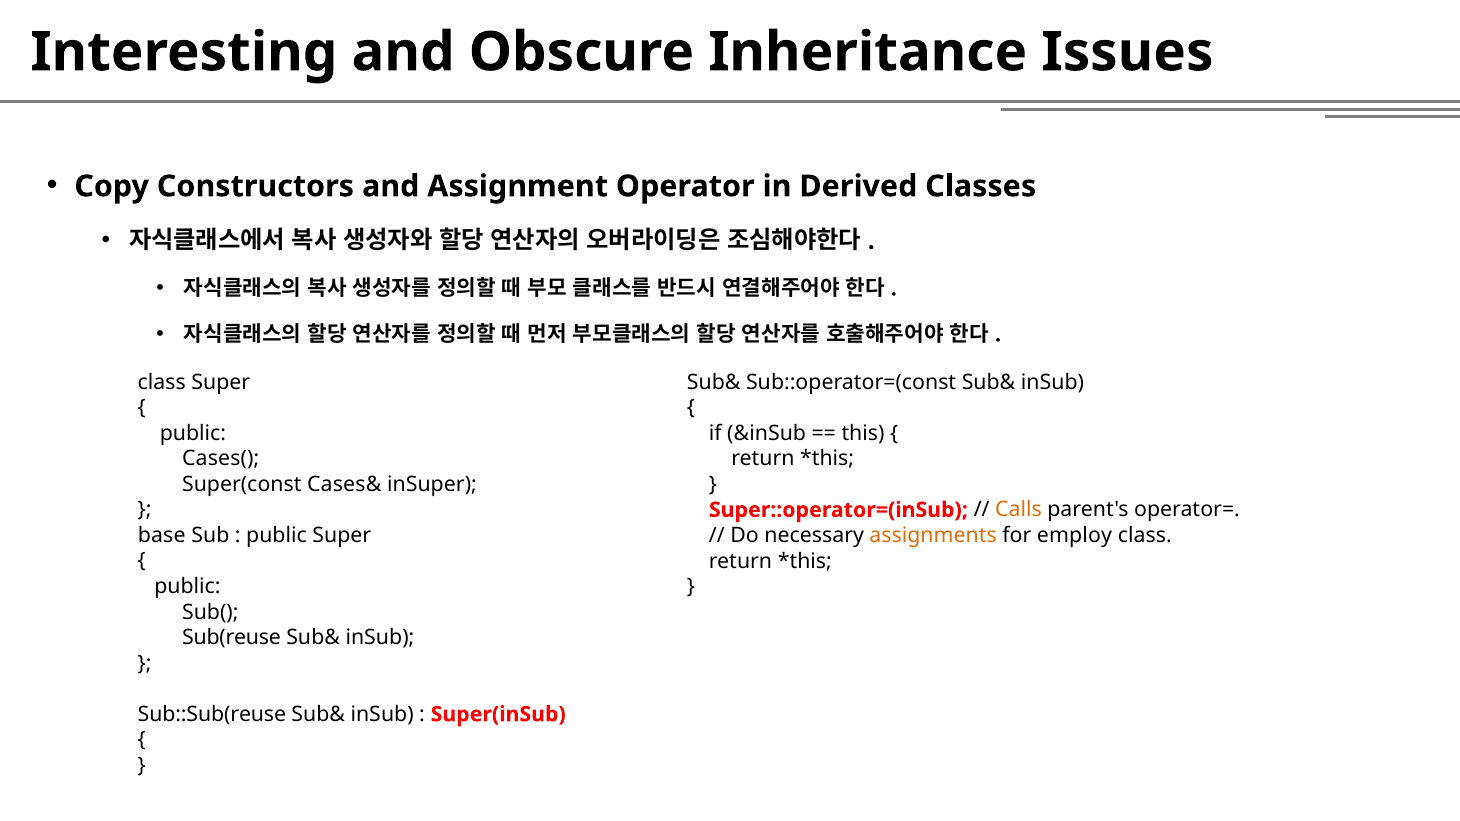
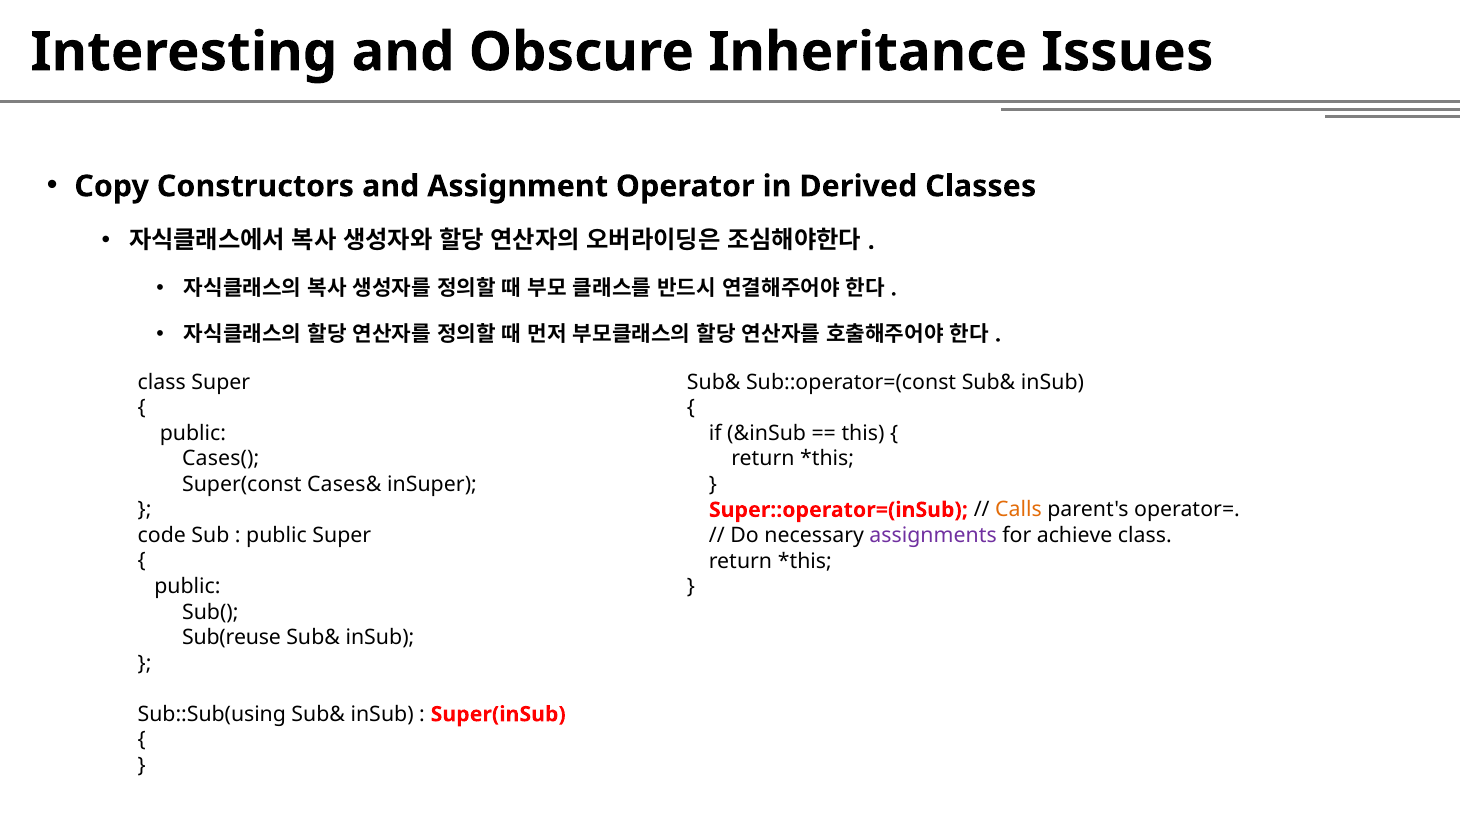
base: base -> code (162, 536)
assignments colour: orange -> purple (933, 536)
employ: employ -> achieve (1075, 536)
Sub::Sub(reuse: Sub::Sub(reuse -> Sub::Sub(using (212, 715)
